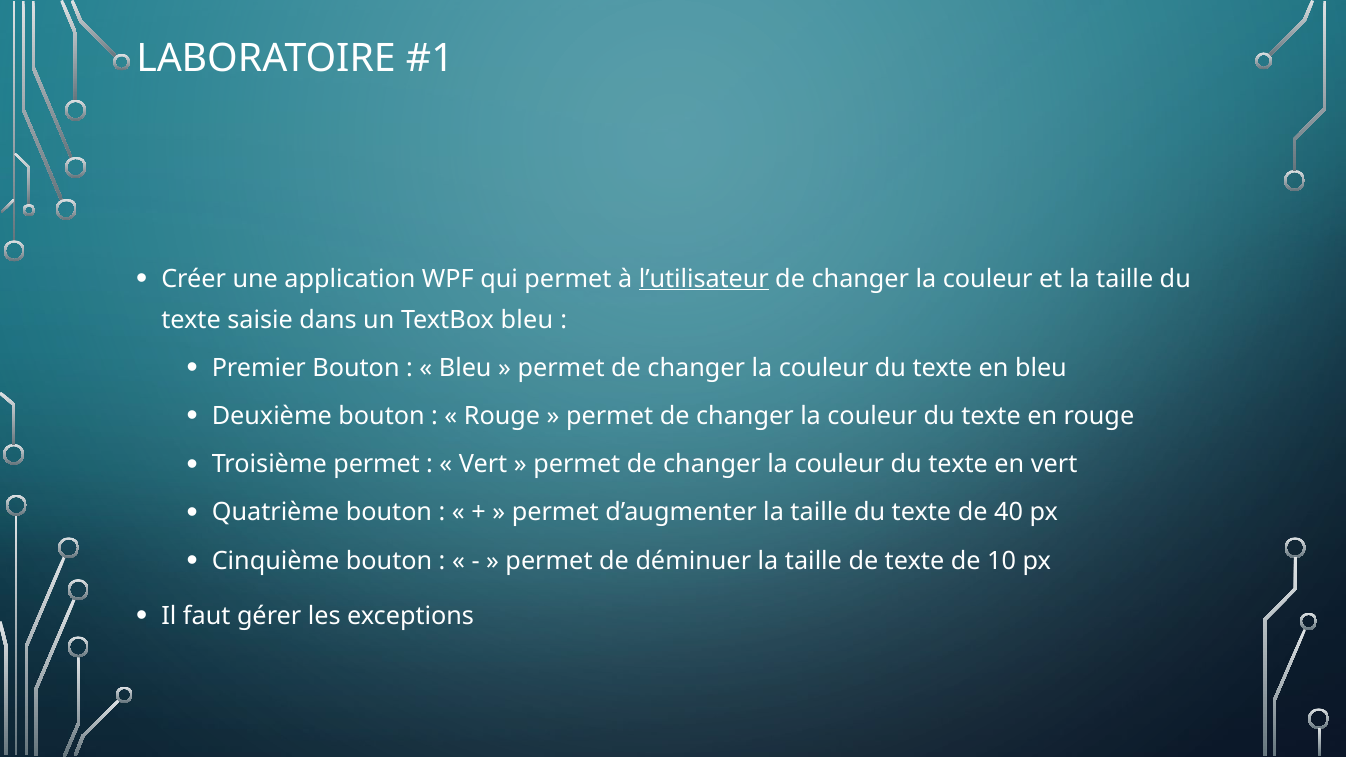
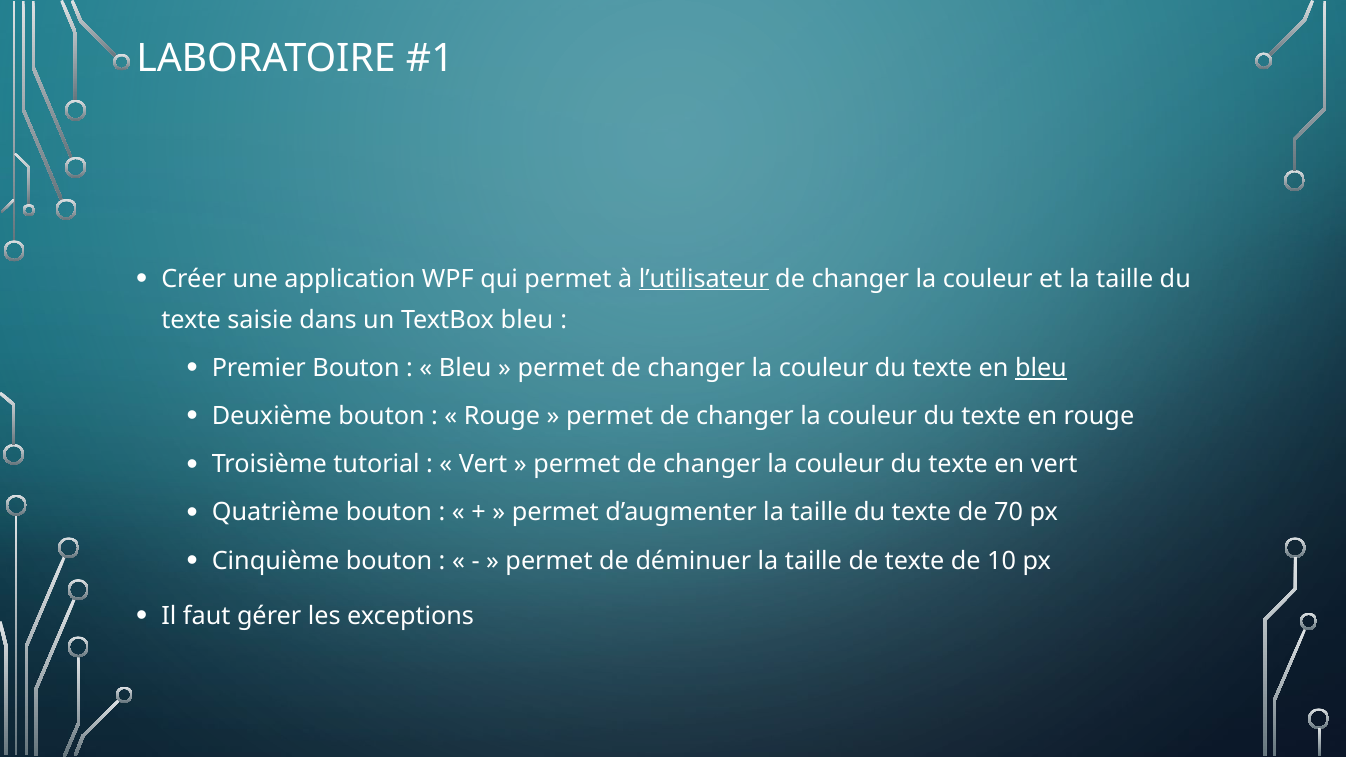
bleu underline: none -> present (1041, 368)
Troisième permet: permet -> tutorial (377, 465)
40: 40 -> 70 (1009, 513)
